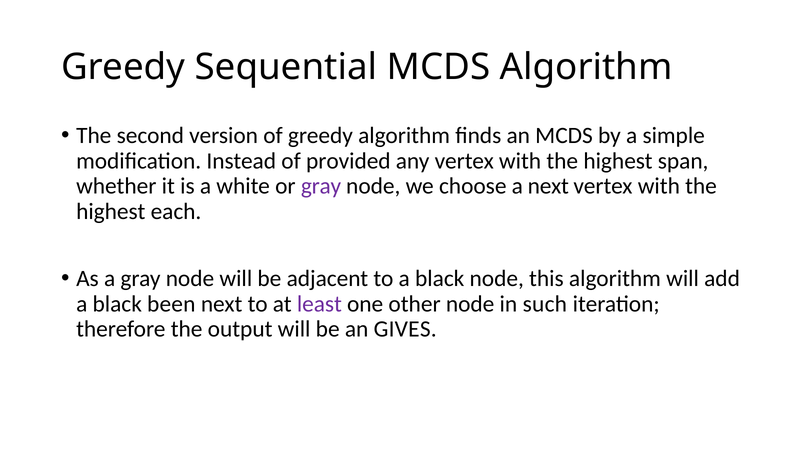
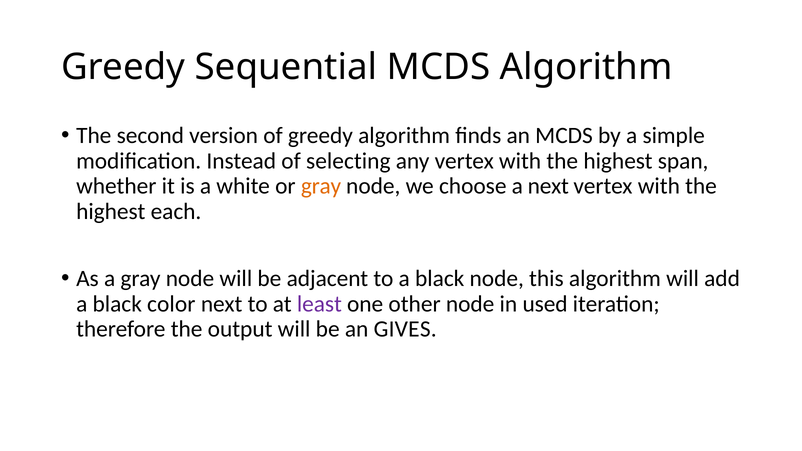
provided: provided -> selecting (348, 161)
gray colour: purple -> orange (321, 186)
been: been -> color (171, 304)
such: such -> used (545, 304)
